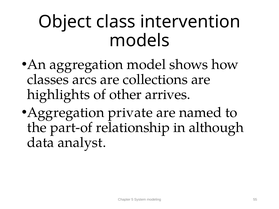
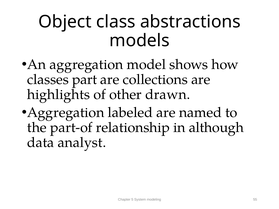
intervention: intervention -> abstractions (190, 22)
arcs: arcs -> part (85, 80)
arrives: arrives -> drawn (168, 95)
private: private -> labeled (130, 113)
